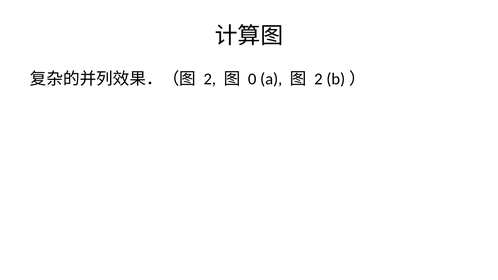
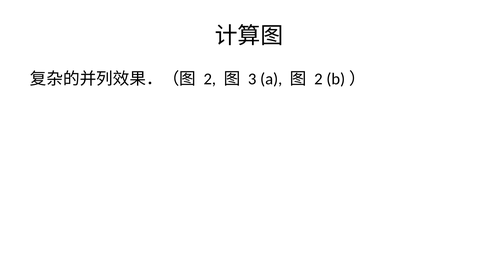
0: 0 -> 3 (252, 79)
